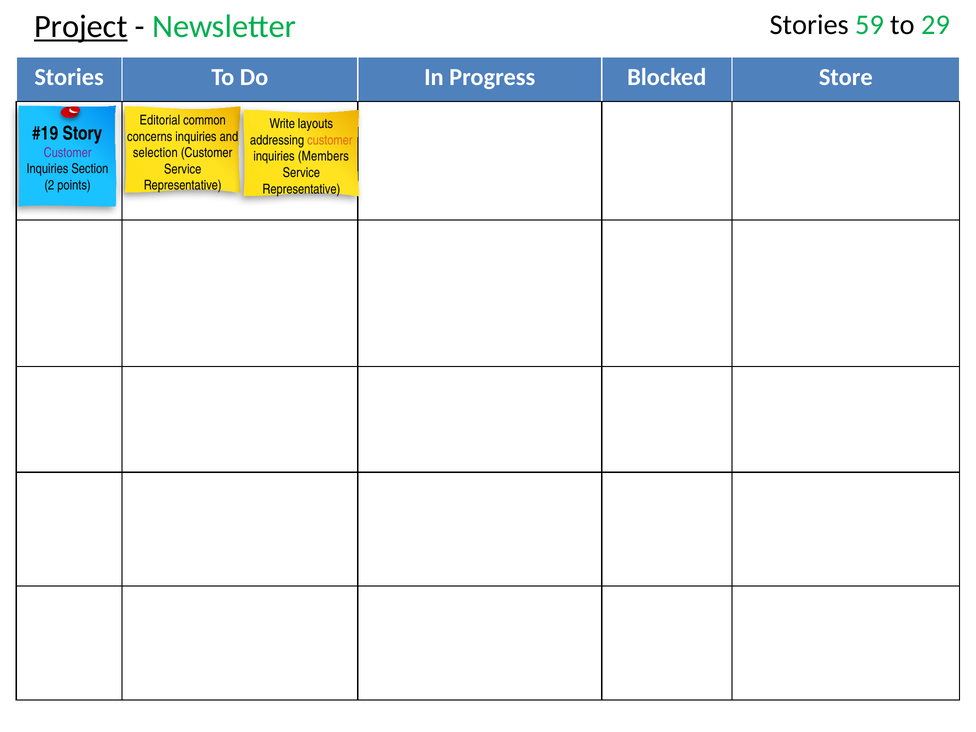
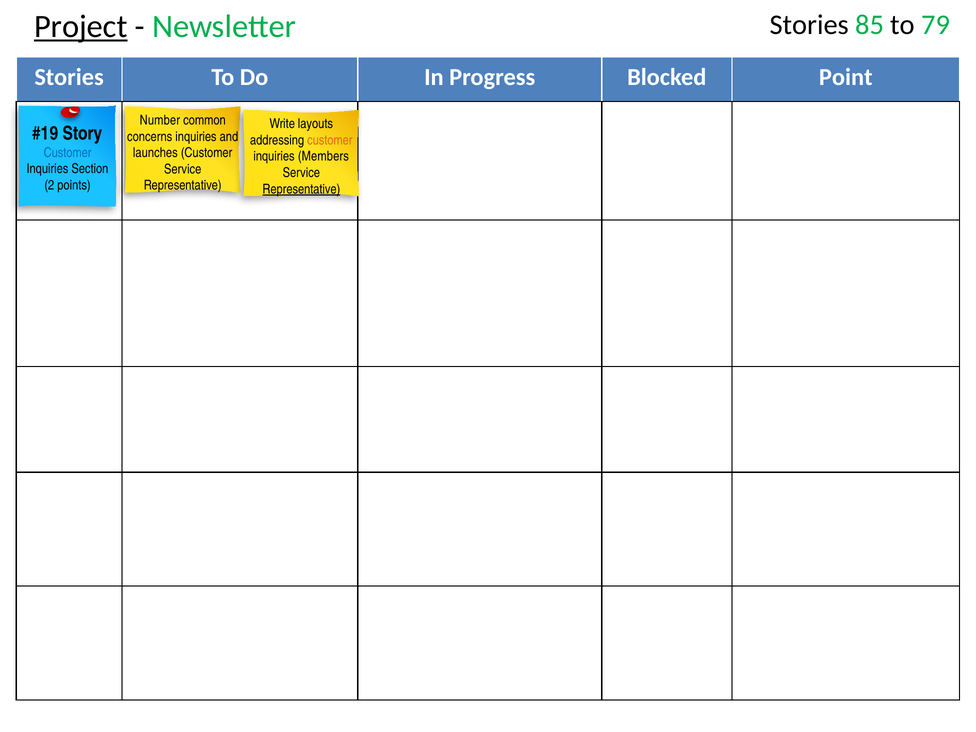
59: 59 -> 85 (870, 25)
29: 29 -> 79 (936, 25)
Store: Store -> Point (846, 77)
Editorial: Editorial -> Number (160, 120)
Customer colour: purple -> blue (68, 153)
selection: selection -> launches (155, 153)
Representative underline: none -> present (301, 189)
